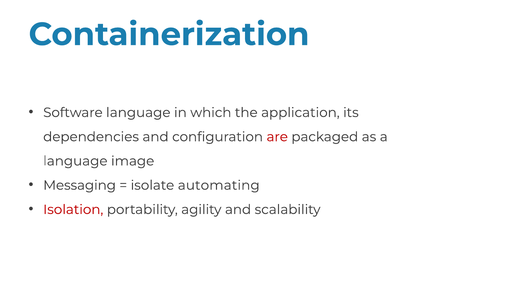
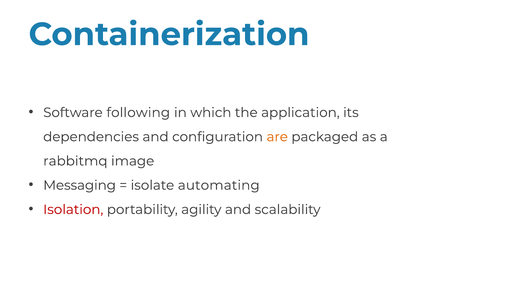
Software language: language -> following (138, 113)
are colour: red -> orange (277, 137)
language: language -> rabbitmq (75, 161)
